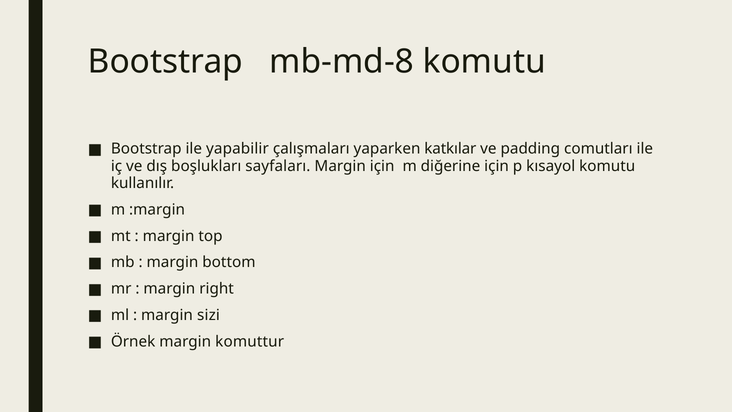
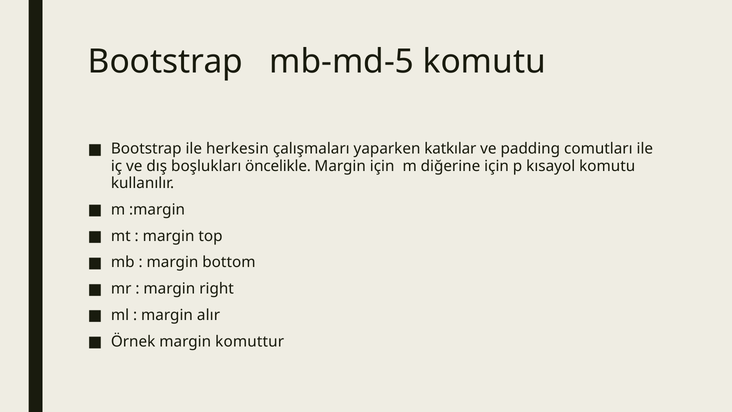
mb-md-8: mb-md-8 -> mb-md-5 (342, 62)
yapabilir: yapabilir -> herkesin (237, 149)
sayfaları: sayfaları -> öncelikle (278, 166)
sizi: sizi -> alır (209, 315)
